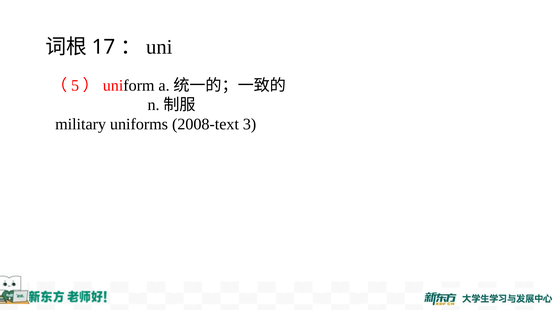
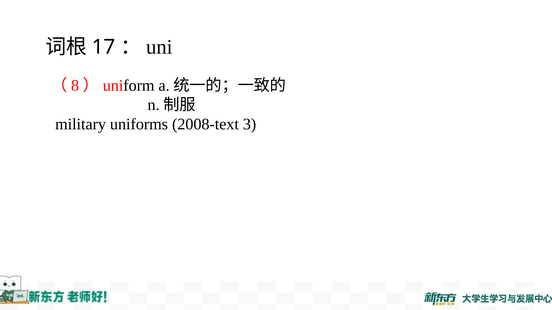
5: 5 -> 8 (75, 86)
